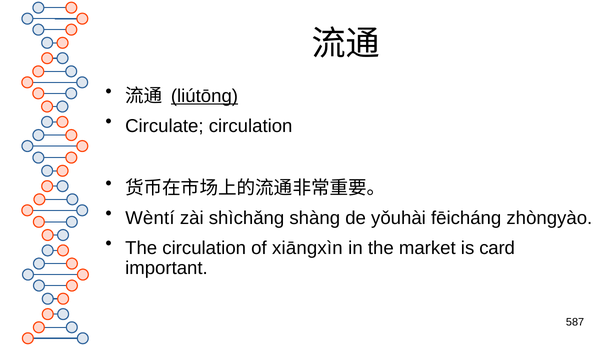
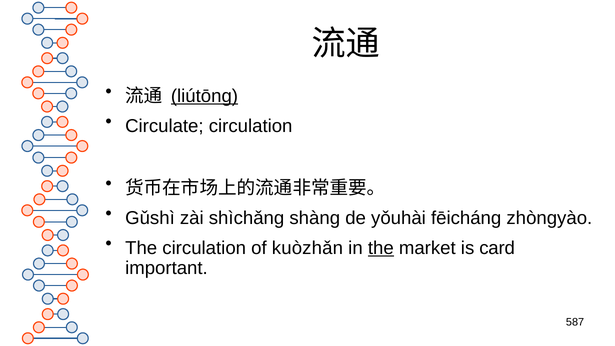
Wèntí: Wèntí -> Gǔshì (150, 218)
xiāngxìn: xiāngxìn -> kuòzhǎn (307, 248)
the underline: none -> present (381, 248)
